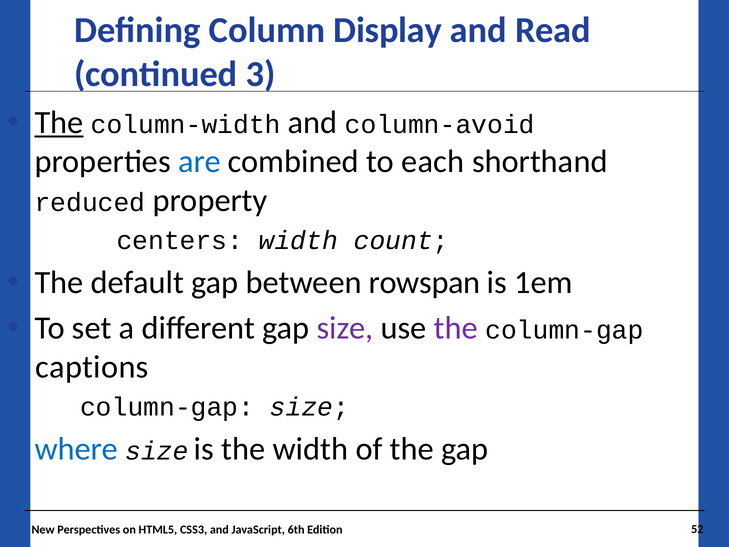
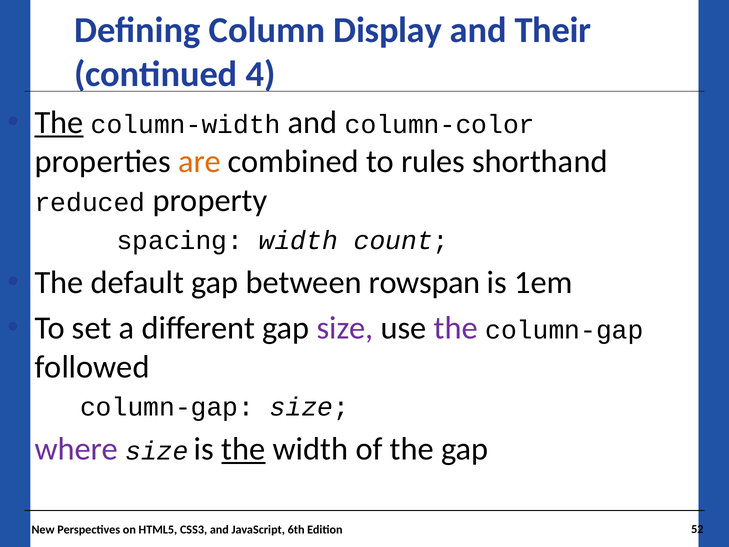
Read: Read -> Their (553, 30)
3: 3 -> 4 (261, 74)
column-avoid: column-avoid -> column-color (440, 125)
are colour: blue -> orange (199, 161)
each: each -> rules (433, 161)
centers: centers -> spacing (180, 240)
captions: captions -> followed (92, 367)
where colour: blue -> purple (76, 449)
the underline: none -> present (243, 449)
